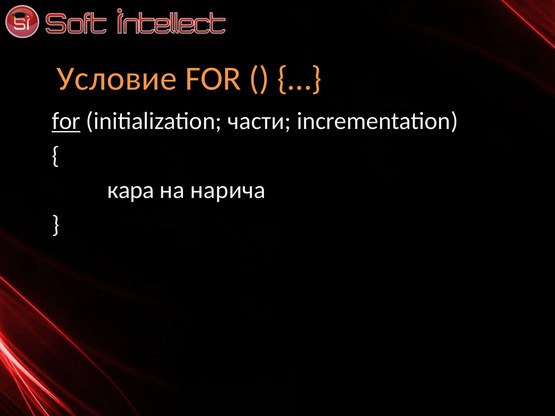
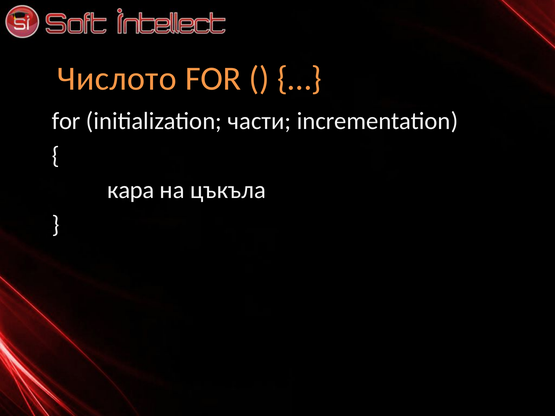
Условие: Условие -> Числото (117, 79)
for underline: present -> none (66, 121)
нарича: нарича -> цъкъла (228, 190)
